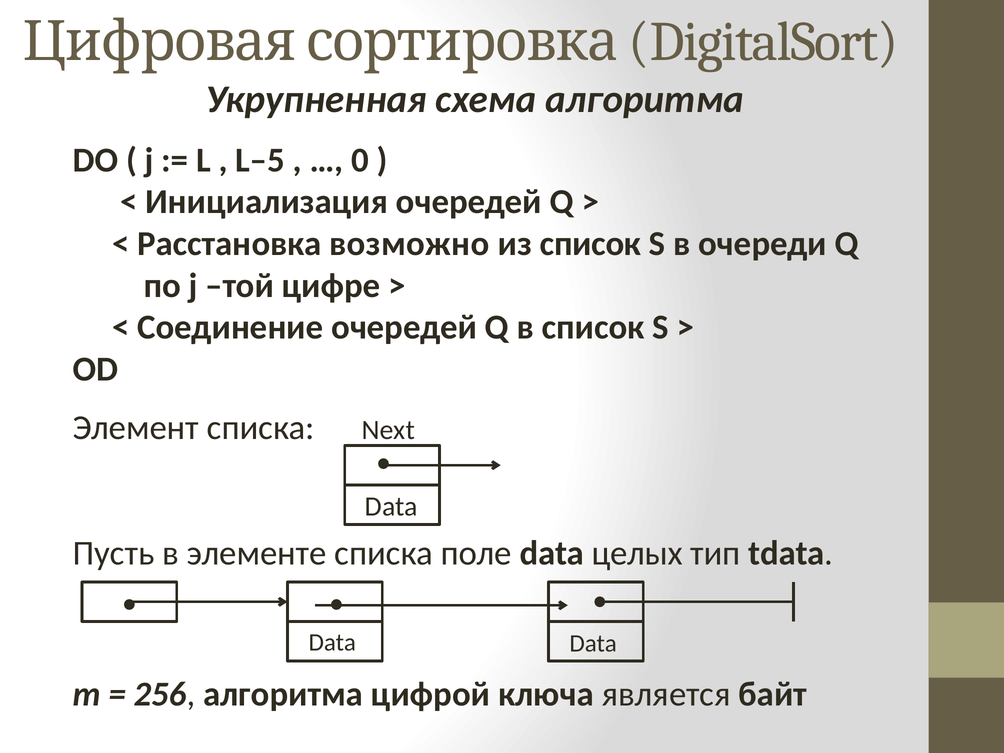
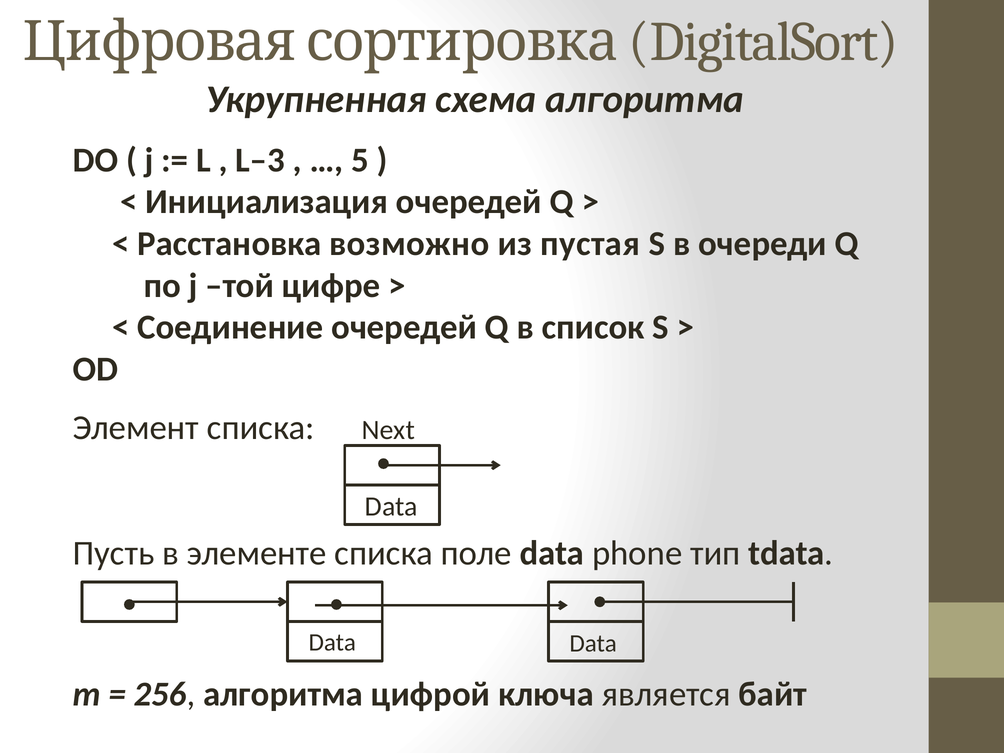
L–5: L–5 -> L–3 (260, 160)
0: 0 -> 5 (360, 160)
из список: список -> пустая (590, 244)
целых: целых -> phone (637, 553)
